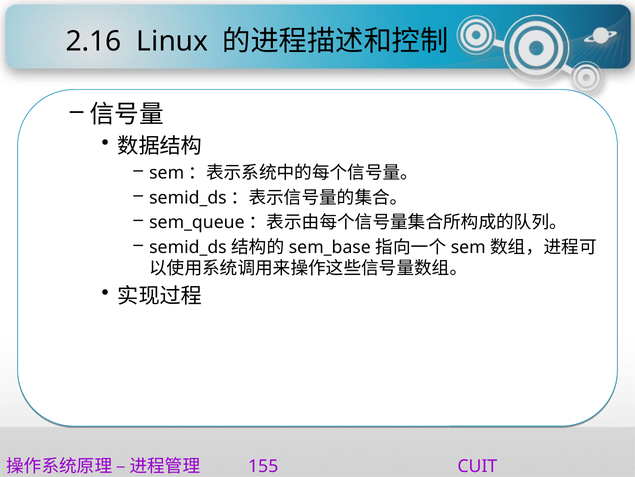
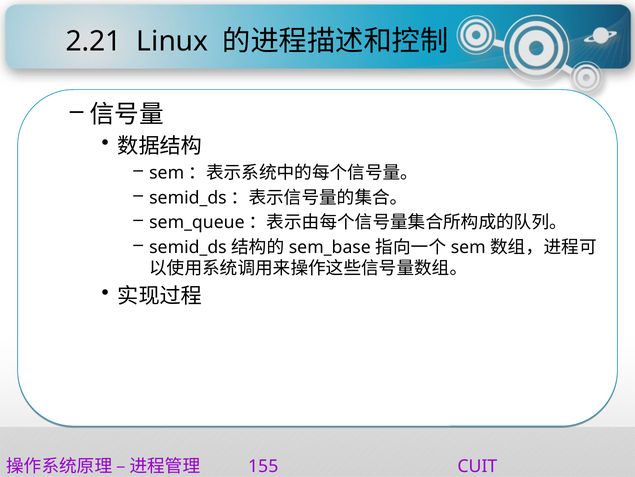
2.16: 2.16 -> 2.21 (94, 41)
